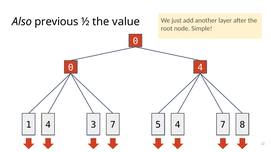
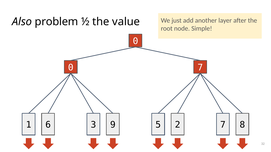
previous: previous -> problem (56, 22)
0 4: 4 -> 7 (200, 68)
1 4: 4 -> 6 (48, 125)
3 7: 7 -> 9 (113, 125)
5 4: 4 -> 2 (178, 125)
